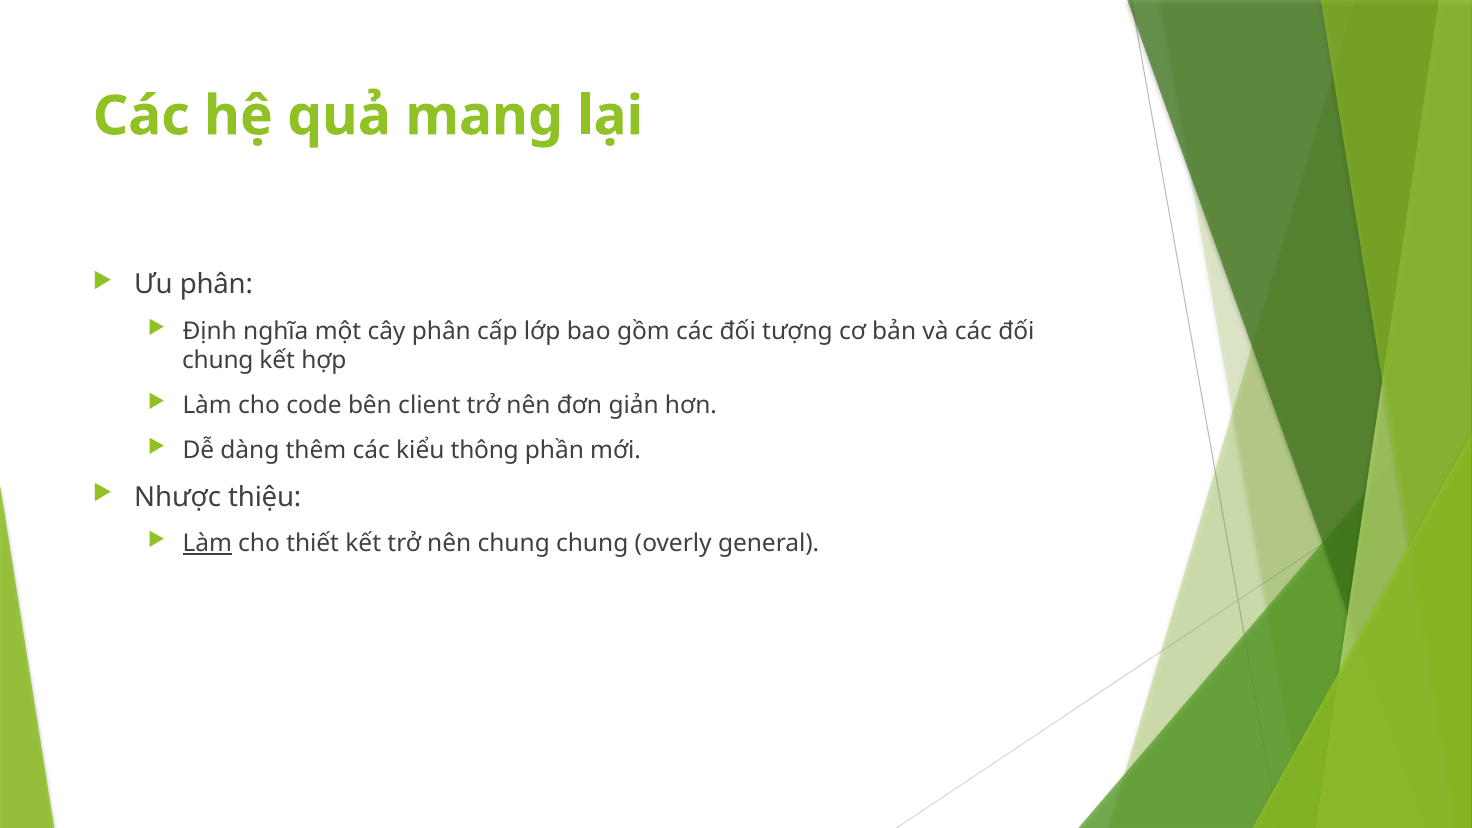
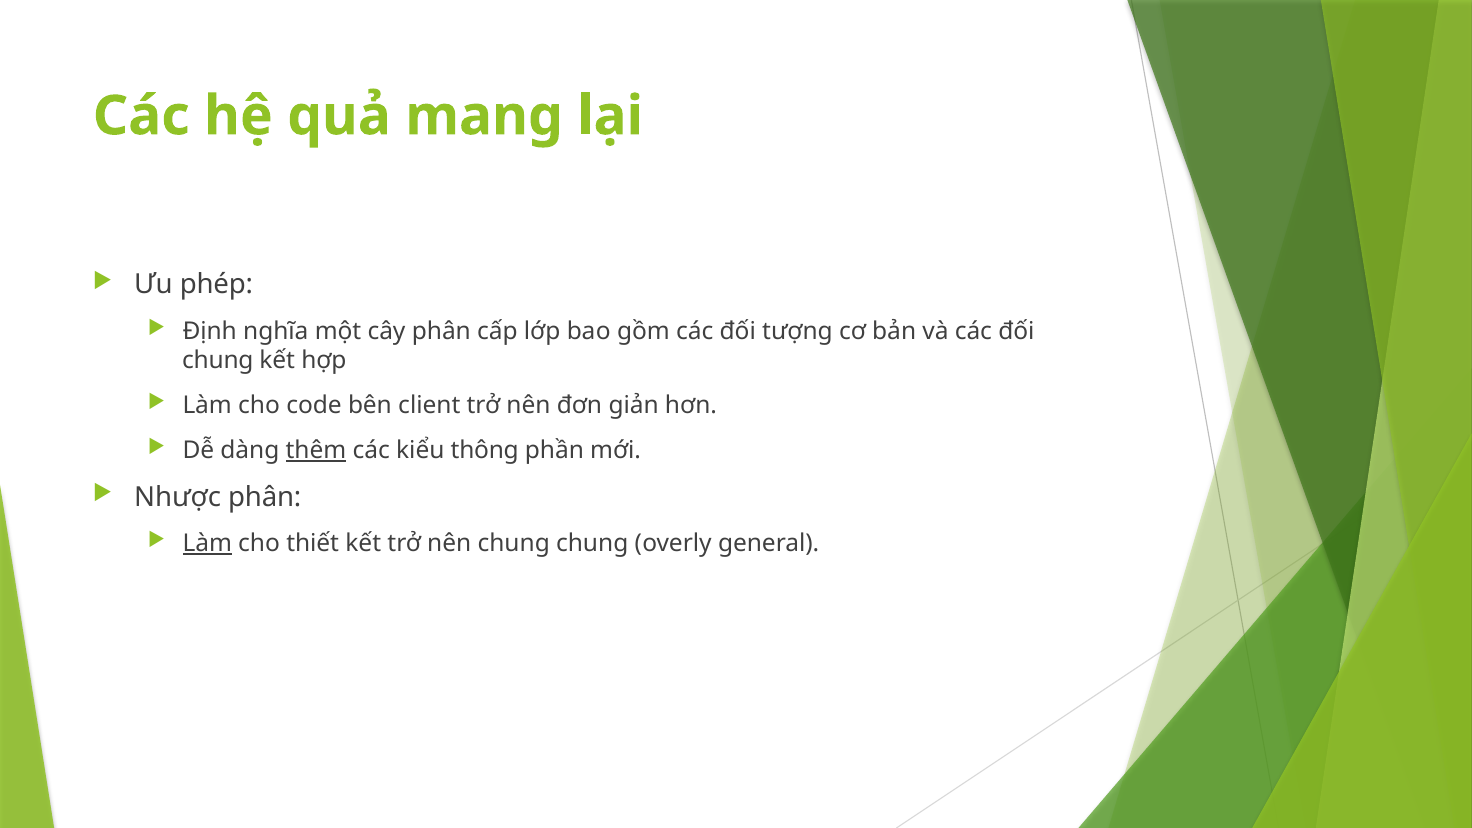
Ưu phân: phân -> phép (216, 285)
thêm underline: none -> present (316, 450)
Nhược thiệu: thiệu -> phân (265, 497)
